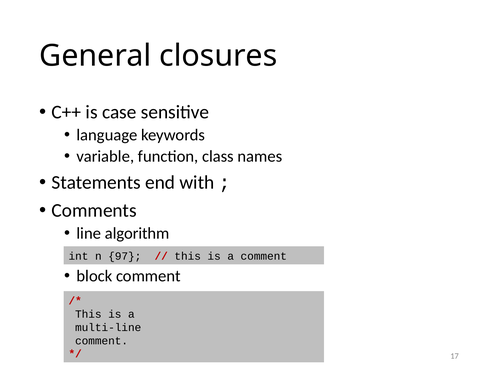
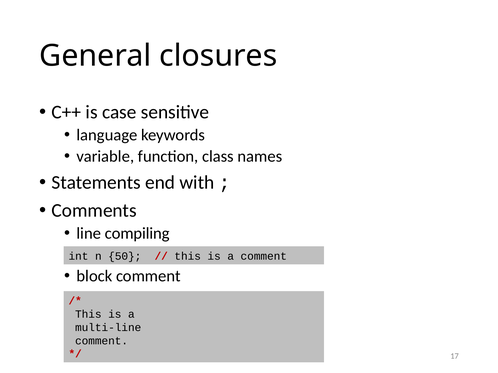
algorithm: algorithm -> compiling (137, 234)
97: 97 -> 50 (125, 256)
